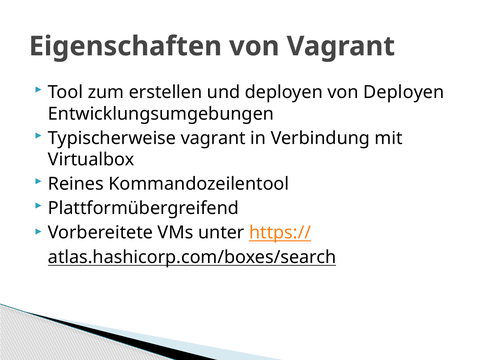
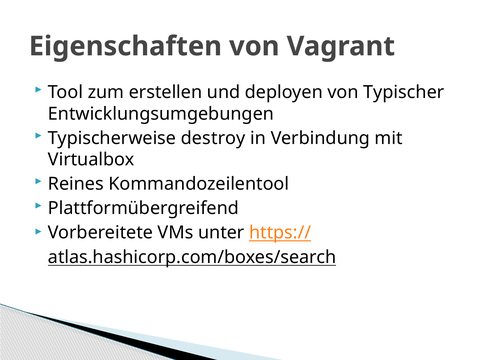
von Deployen: Deployen -> Typischer (404, 92)
Typischerweise vagrant: vagrant -> destroy (213, 138)
